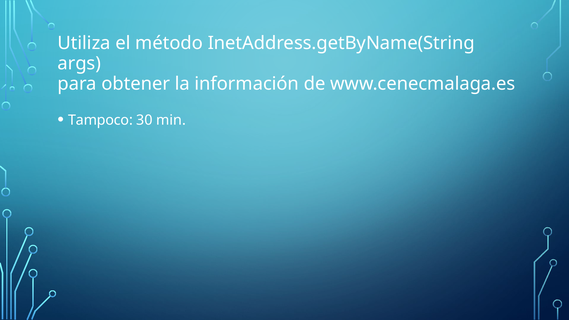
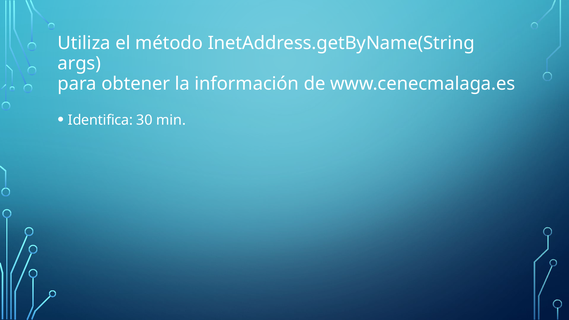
Tampoco: Tampoco -> Identifica (100, 120)
